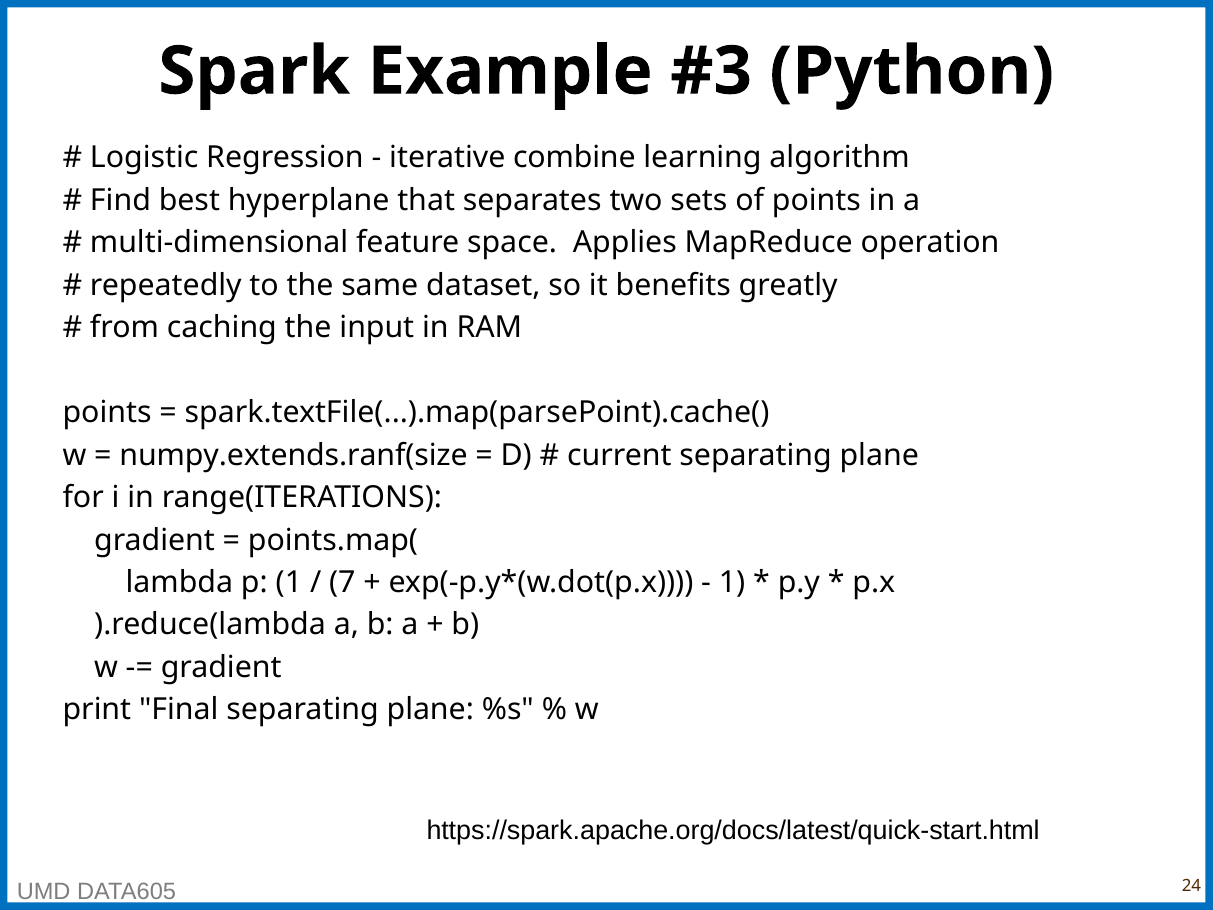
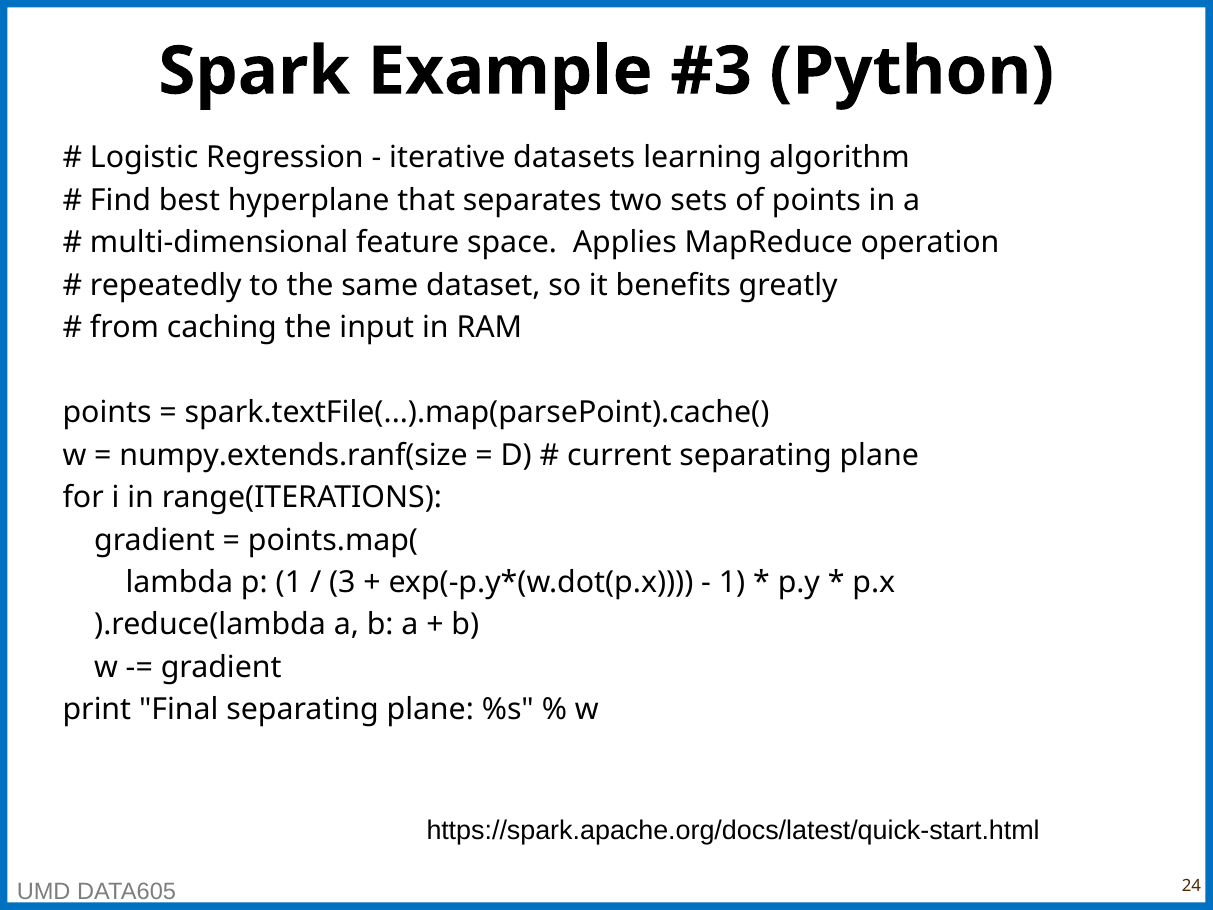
combine: combine -> datasets (574, 158)
7: 7 -> 3 (342, 582)
